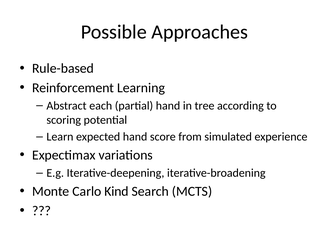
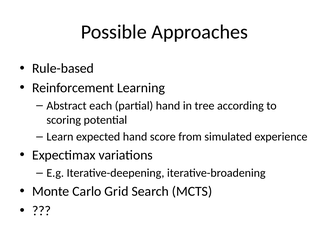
Kind: Kind -> Grid (116, 191)
